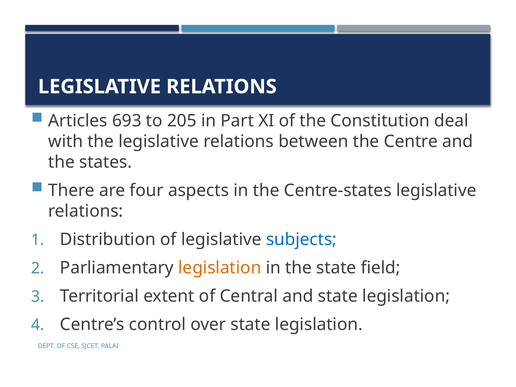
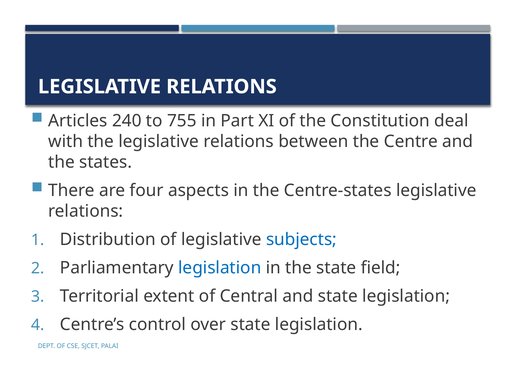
693: 693 -> 240 (127, 121)
205: 205 -> 755 (182, 121)
legislation colour: orange -> blue (220, 268)
